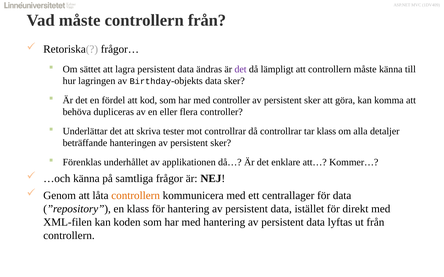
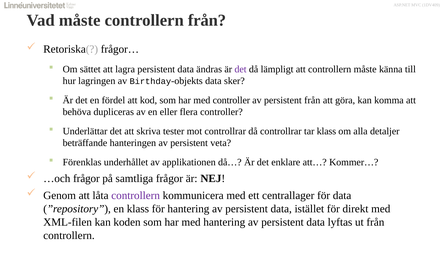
sker: sker -> från (312, 100)
hanteringen av persistent sker: sker -> veta (221, 143)
…och känna: känna -> frågor (86, 179)
controllern colour: orange -> purple (136, 196)
